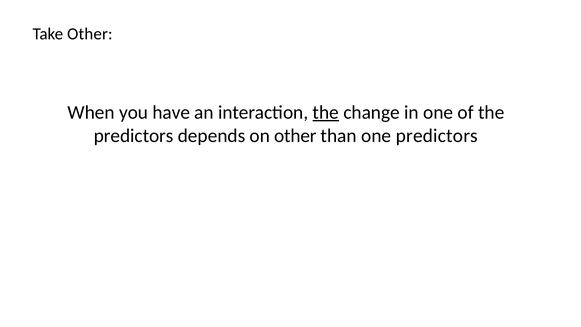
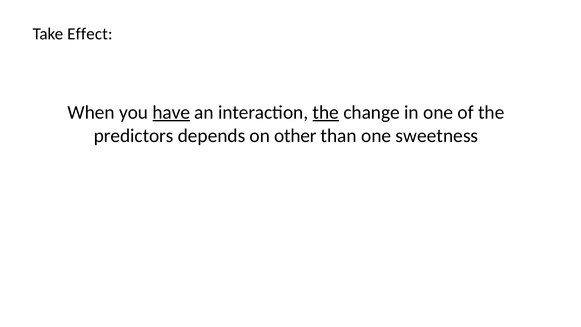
Take Other: Other -> Effect (90, 34)
have underline: none -> present (171, 112)
one predictors: predictors -> sweetness (437, 136)
